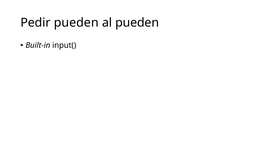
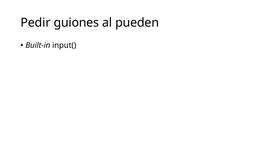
Pedir pueden: pueden -> guiones (76, 23)
